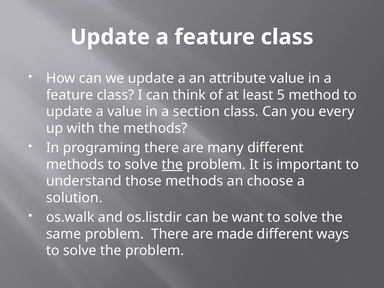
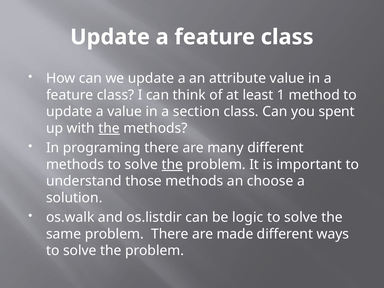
5: 5 -> 1 (281, 95)
every: every -> spent (337, 112)
the underline: none -> present (109, 128)
want: want -> logic (248, 217)
